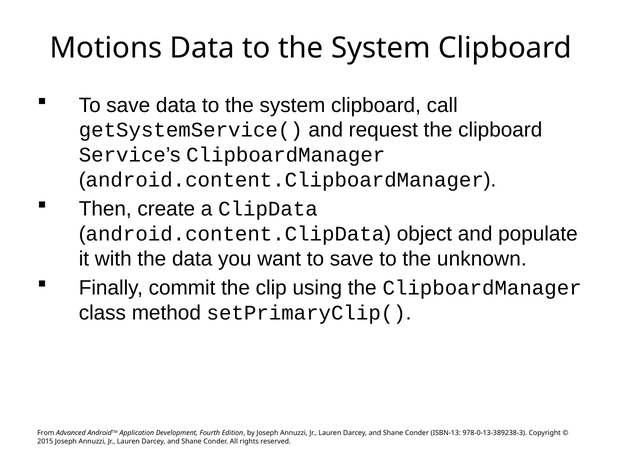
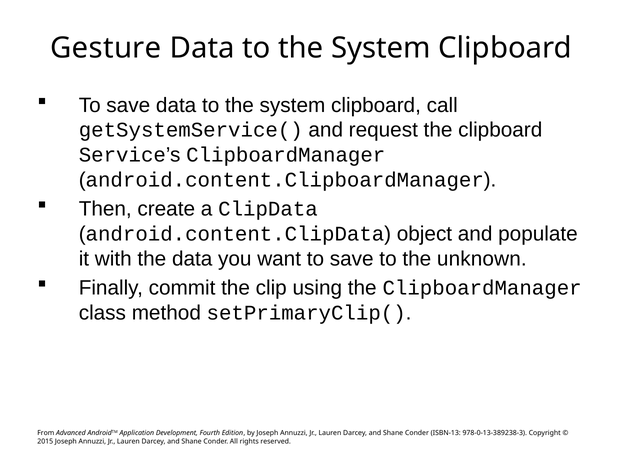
Motions: Motions -> Gesture (106, 48)
